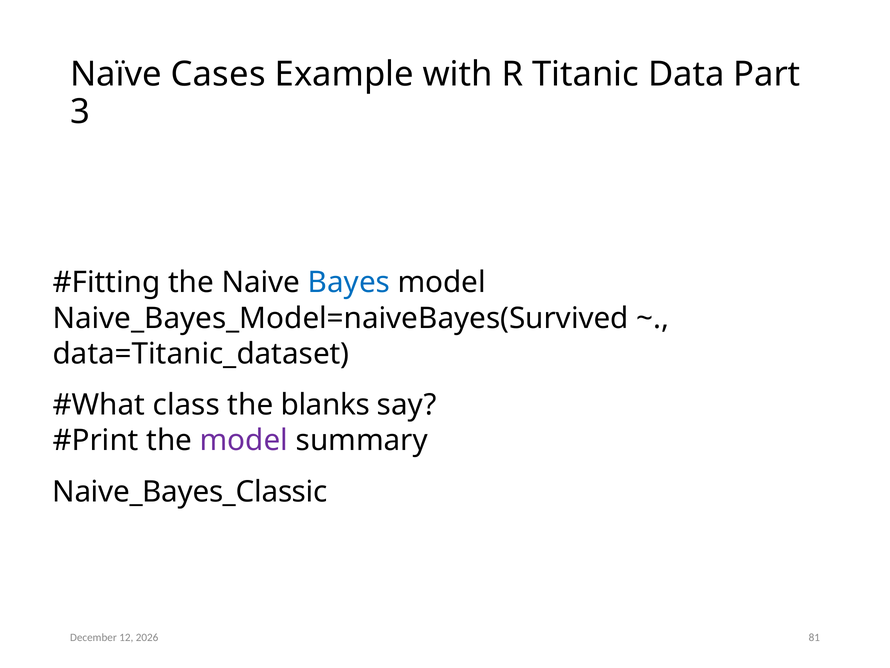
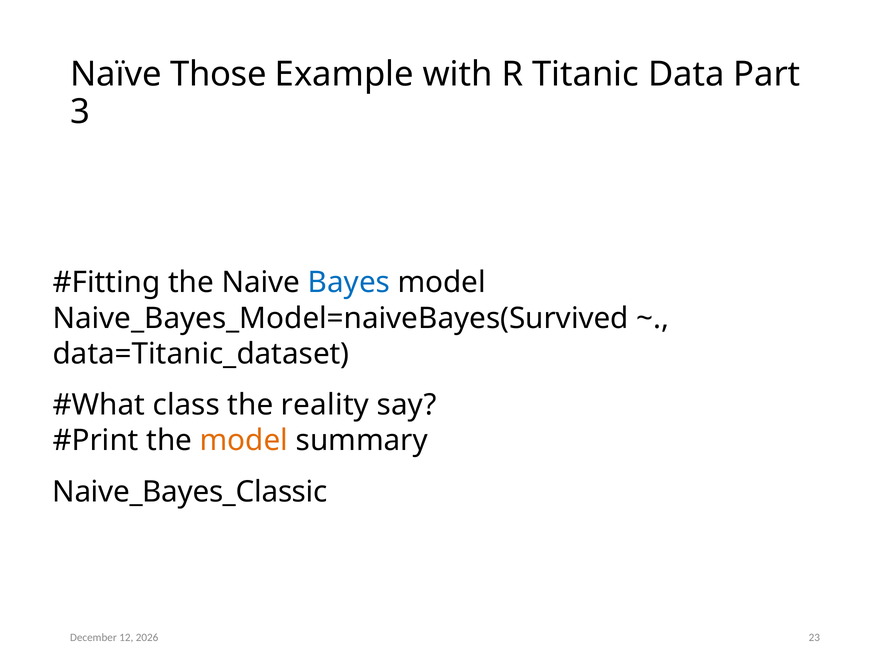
Cases: Cases -> Those (218, 74)
blanks: blanks -> reality (325, 405)
model colour: purple -> orange (244, 440)
81: 81 -> 23 (814, 637)
